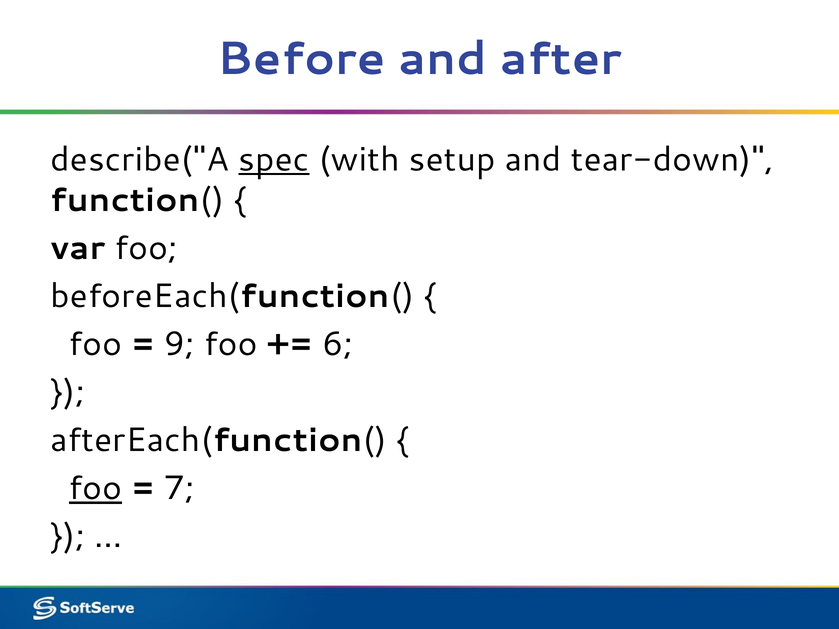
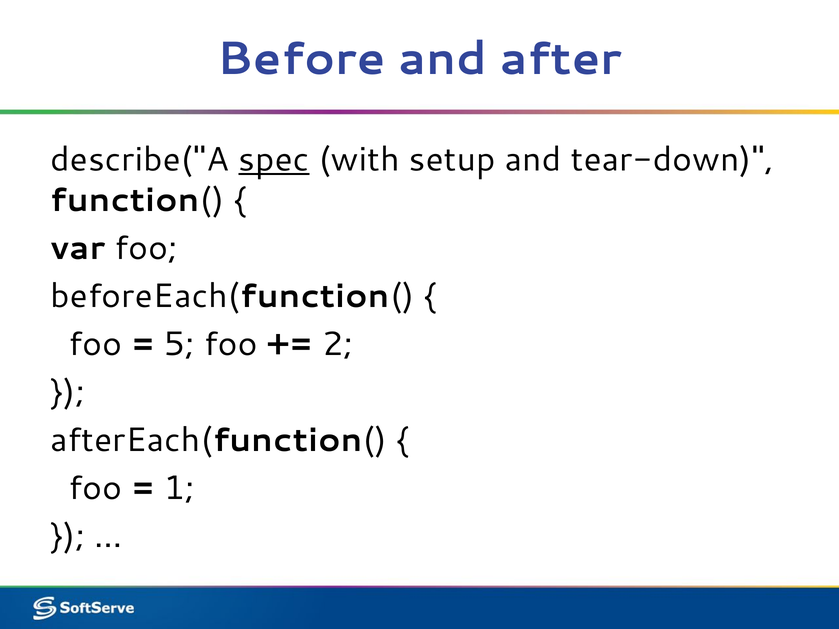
9: 9 -> 5 (179, 344)
6: 6 -> 2 (338, 344)
foo underline: present -> none (95, 488)
7: 7 -> 1 (179, 488)
